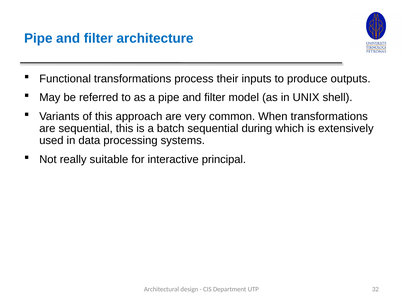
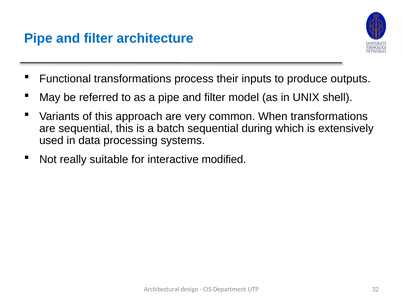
principal: principal -> modified (224, 159)
